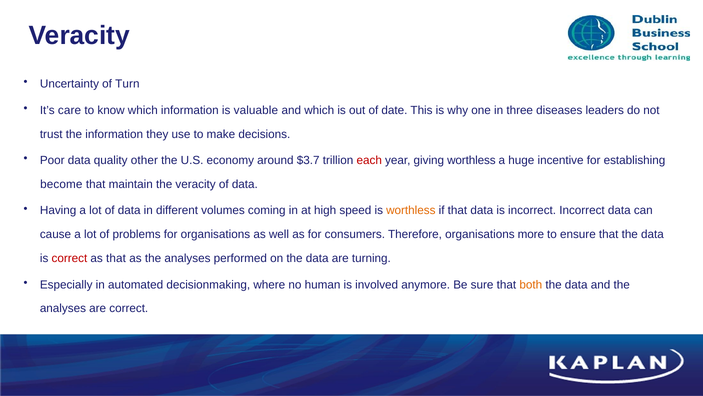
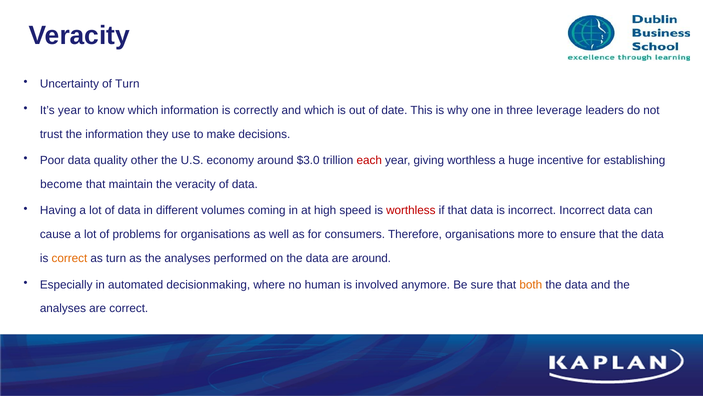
It’s care: care -> year (69, 110)
valuable: valuable -> correctly (256, 110)
diseases: diseases -> leverage (559, 110)
$3.7: $3.7 -> $3.0 (308, 160)
worthless colour: orange -> red (411, 210)
correct colour: red -> orange (69, 258)
as that: that -> turn (116, 258)
are turning: turning -> around (371, 258)
